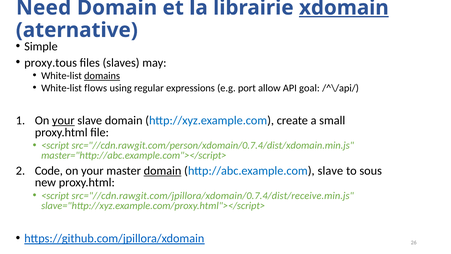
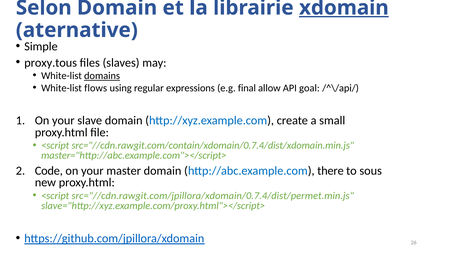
Need: Need -> Selon (44, 8)
port: port -> final (247, 88)
your underline: present -> none (63, 120)
src="//cdn.rawgit.com/person/xdomain/0.7.4/dist/xdomain.min.js: src="//cdn.rawgit.com/person/xdomain/0.7.4/dist/xdomain.min.js -> src="//cdn.rawgit.com/contain/xdomain/0.7.4/dist/xdomain.min.js (213, 145)
domain underline: present -> none (163, 170)
http://abc.example.com slave: slave -> there (330, 170)
src="//cdn.rawgit.com/jpillora/xdomain/0.7.4/dist/receive.min.js: src="//cdn.rawgit.com/jpillora/xdomain/0.7.4/dist/receive.min.js -> src="//cdn.rawgit.com/jpillora/xdomain/0.7.4/dist/permet.min.js (213, 195)
